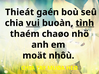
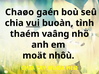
Thieát: Thieát -> Chaøo (20, 12)
tình underline: present -> none (85, 23)
chaøo: chaøo -> vaâng (56, 34)
